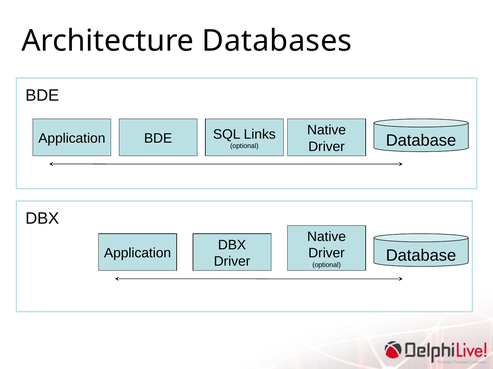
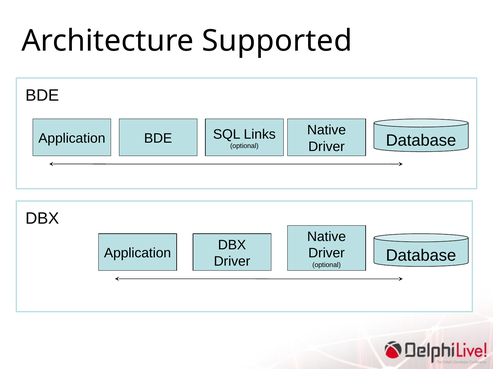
Databases: Databases -> Supported (277, 41)
